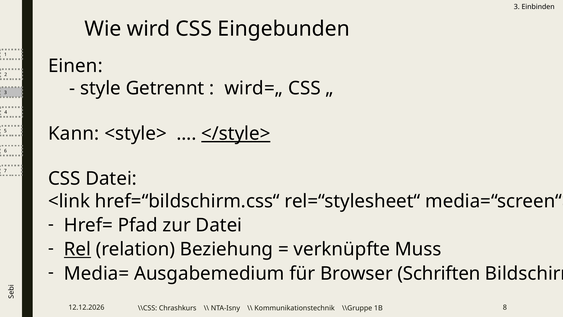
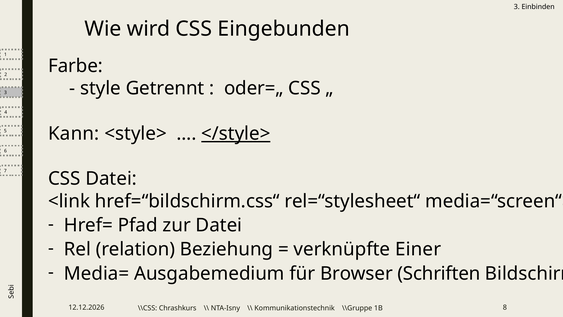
Einen: Einen -> Farbe (75, 66)
wird=„: wird=„ -> oder=„ (254, 88)
Rel underline: present -> none (77, 249)
Muss: Muss -> Einer (418, 249)
